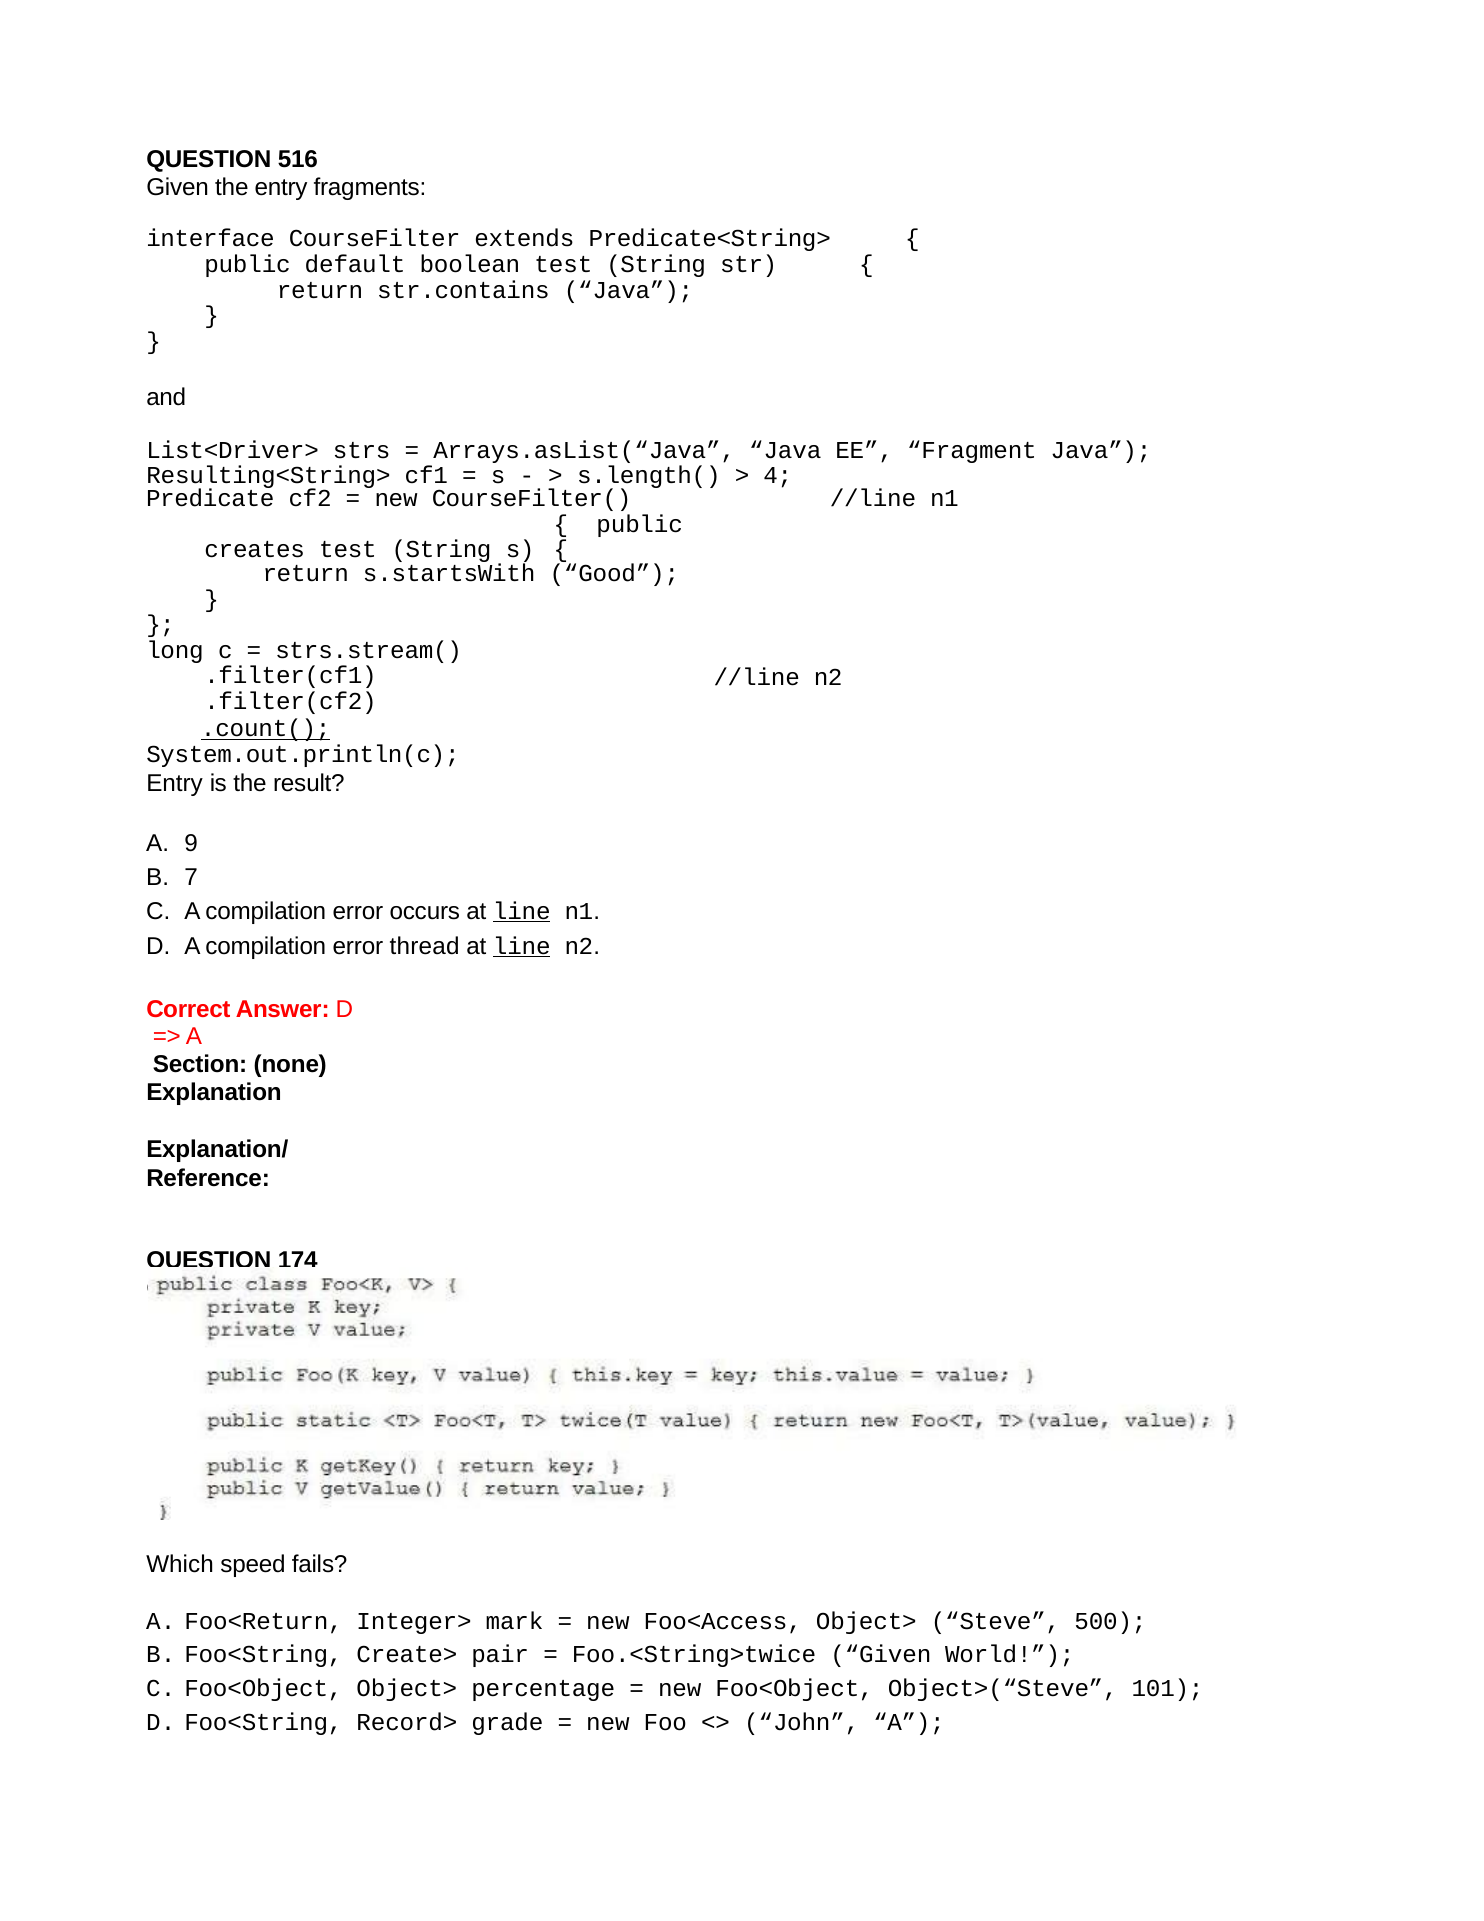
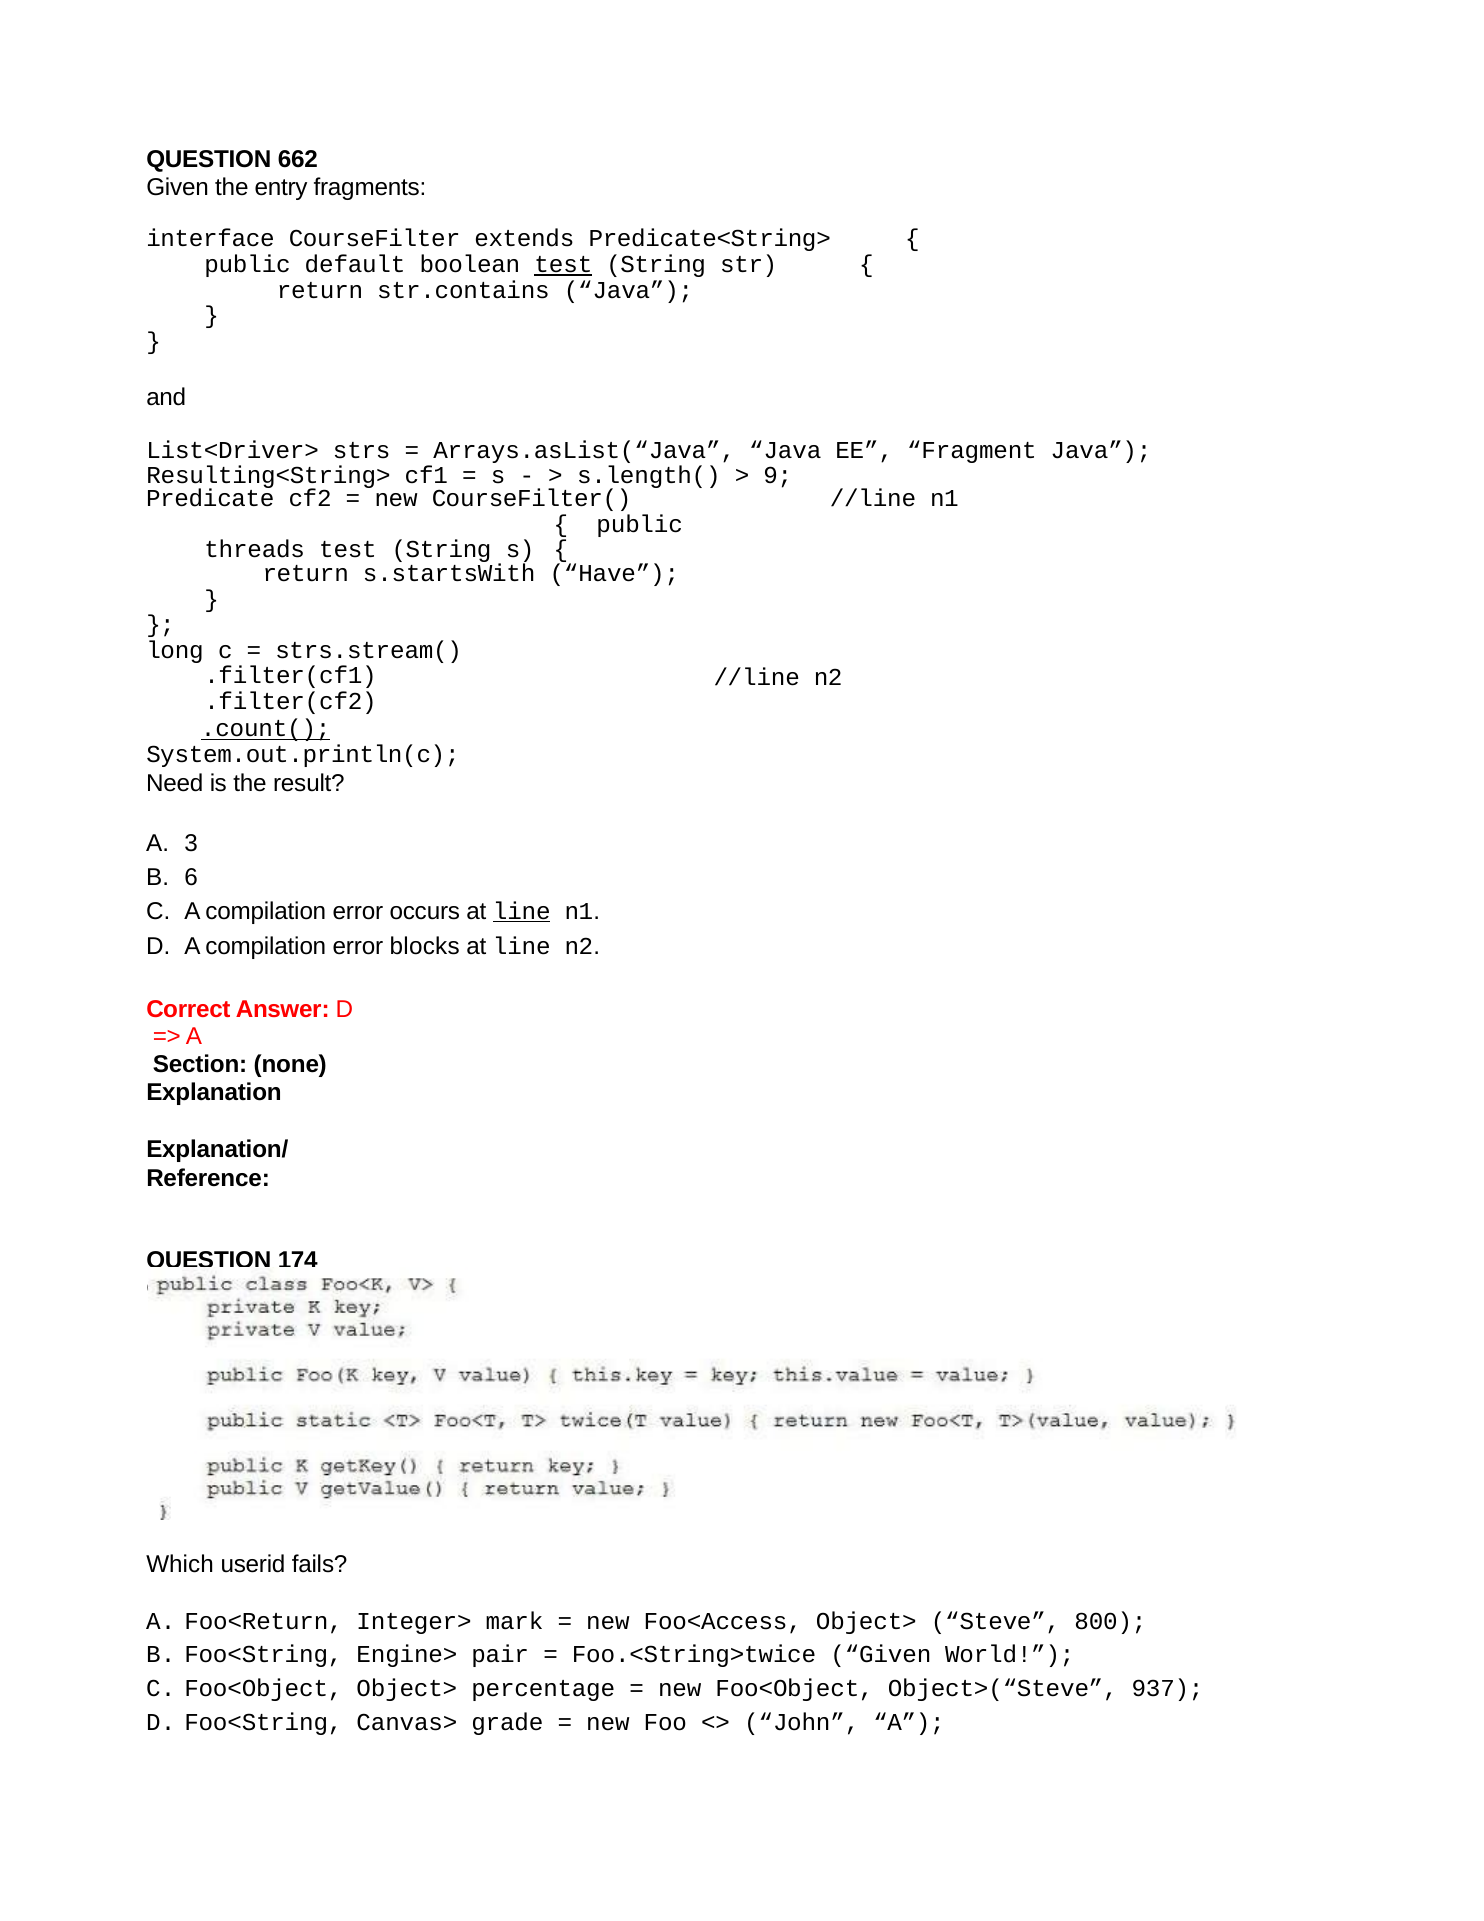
516: 516 -> 662 (298, 160)
test underline: none -> present (563, 265)
4: 4 -> 9 (778, 476)
creates: creates -> threads (255, 550)
Good: Good -> Have (614, 573)
Entry: Entry -> Need (175, 784)
9: 9 -> 3 (191, 843)
7: 7 -> 6 (191, 877)
thread: thread -> blocks (425, 946)
line underline: present -> none (522, 946)
speed: speed -> userid (253, 1564)
500: 500 -> 800 (1110, 1621)
Create>: Create> -> Engine> (407, 1654)
101: 101 -> 937 (1168, 1688)
Record>: Record> -> Canvas> (407, 1722)
